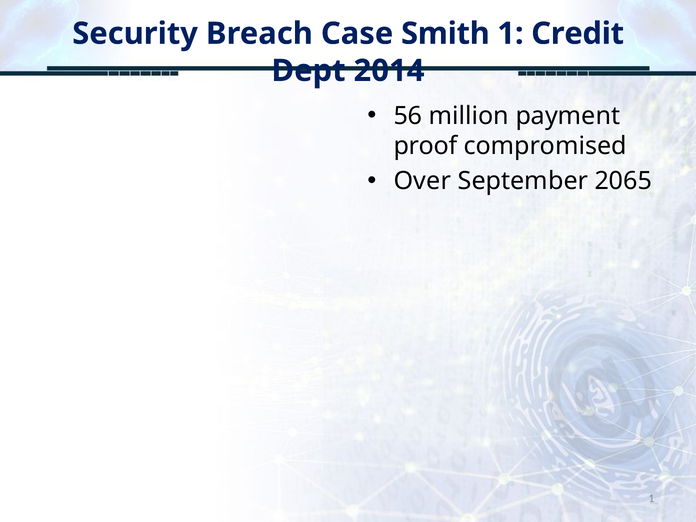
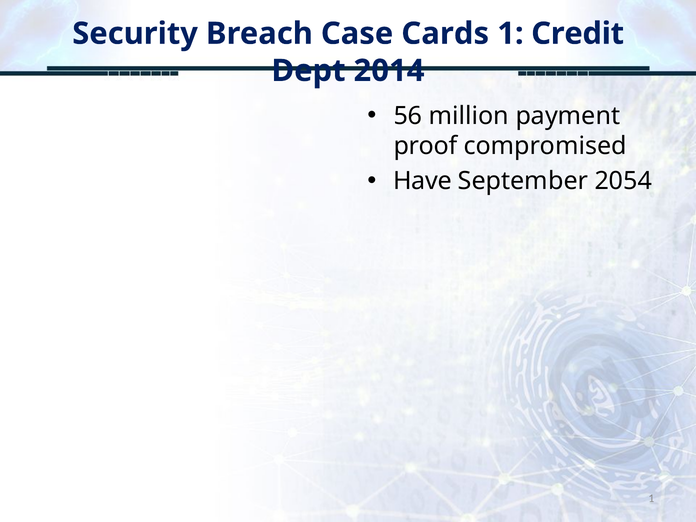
Smith: Smith -> Cards (445, 34)
Over: Over -> Have (422, 181)
2065: 2065 -> 2054 (623, 181)
